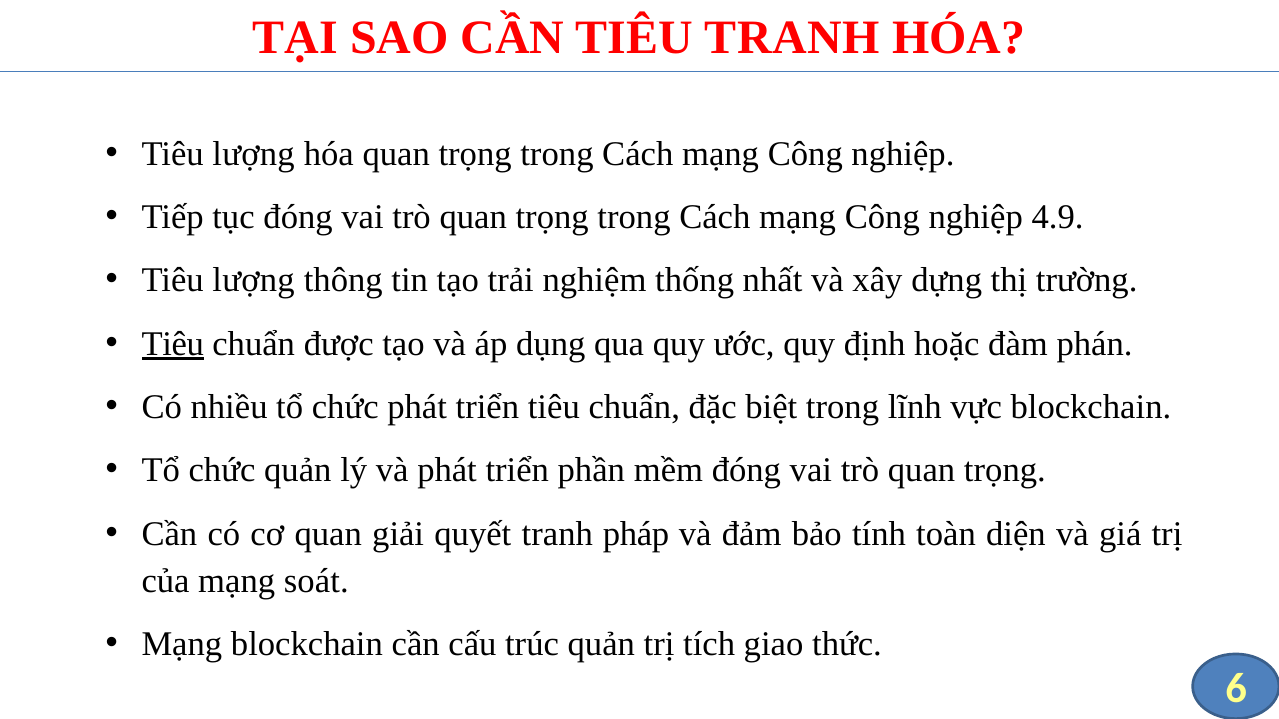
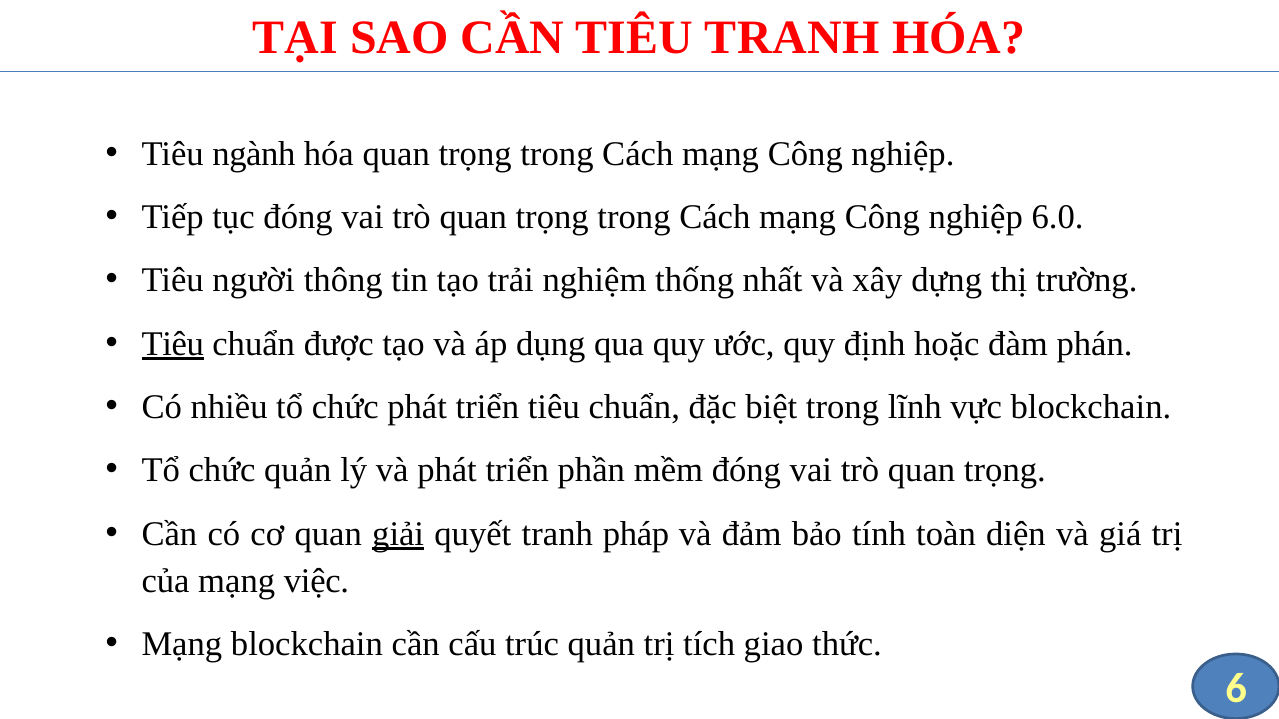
lượng: lượng -> ngành (254, 154)
4.9: 4.9 -> 6.0 (1058, 217)
lượng: lượng -> người (254, 280)
giải underline: none -> present (398, 534)
soát: soát -> việc (316, 581)
